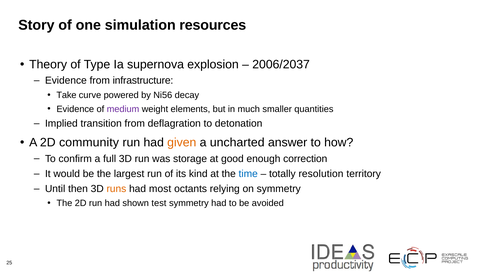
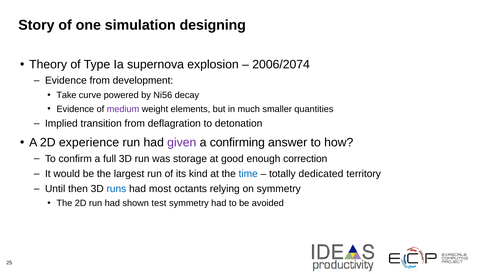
resources: resources -> designing (213, 25)
2006/2037: 2006/2037 -> 2006/2074 (281, 64)
infrastructure: infrastructure -> development (143, 81)
community: community -> experience (89, 143)
given colour: orange -> purple (182, 143)
uncharted: uncharted -> confirming (237, 143)
resolution: resolution -> dedicated (321, 174)
runs colour: orange -> blue (116, 189)
